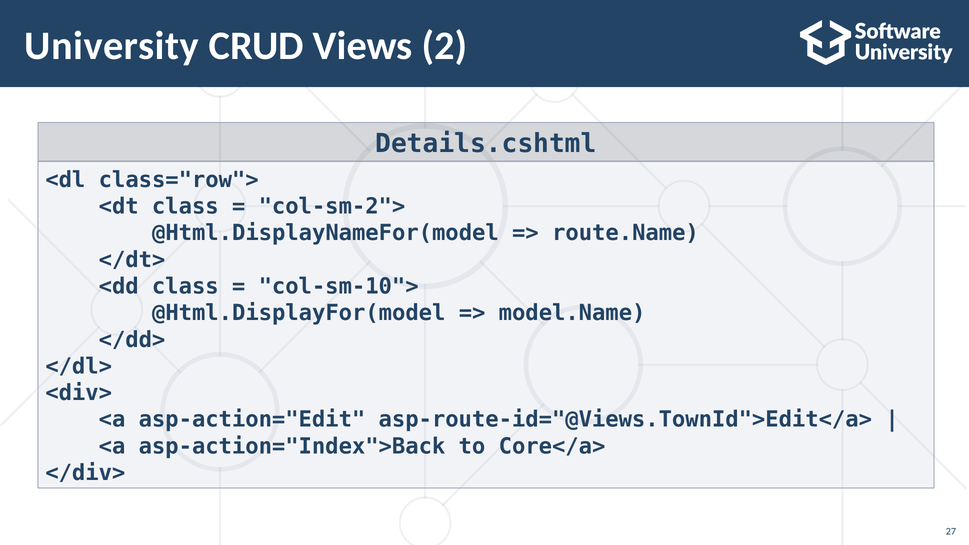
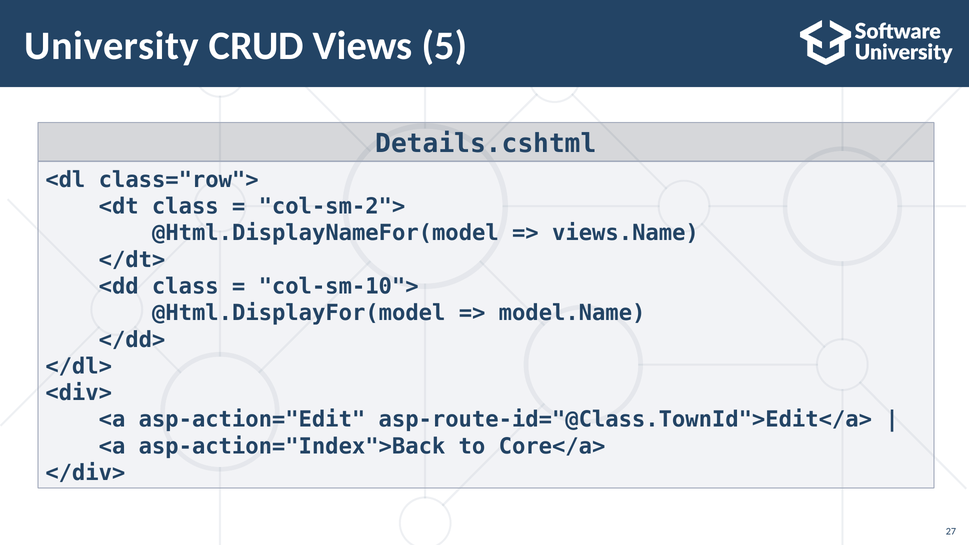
2: 2 -> 5 (444, 46)
route.Name: route.Name -> views.Name (625, 233)
asp-route-id="@Views.TownId">Edit</a>: asp-route-id="@Views.TownId">Edit</a> -> asp-route-id="@Class.TownId">Edit</a> (625, 420)
